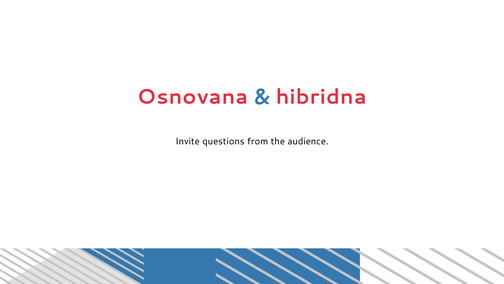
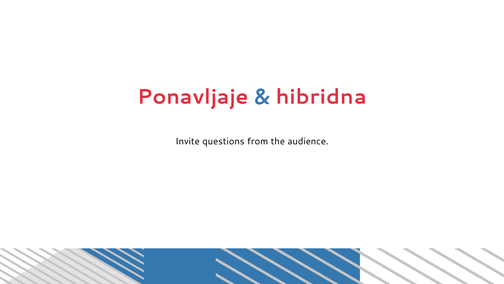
Osnovana: Osnovana -> Ponavljaje (193, 97)
